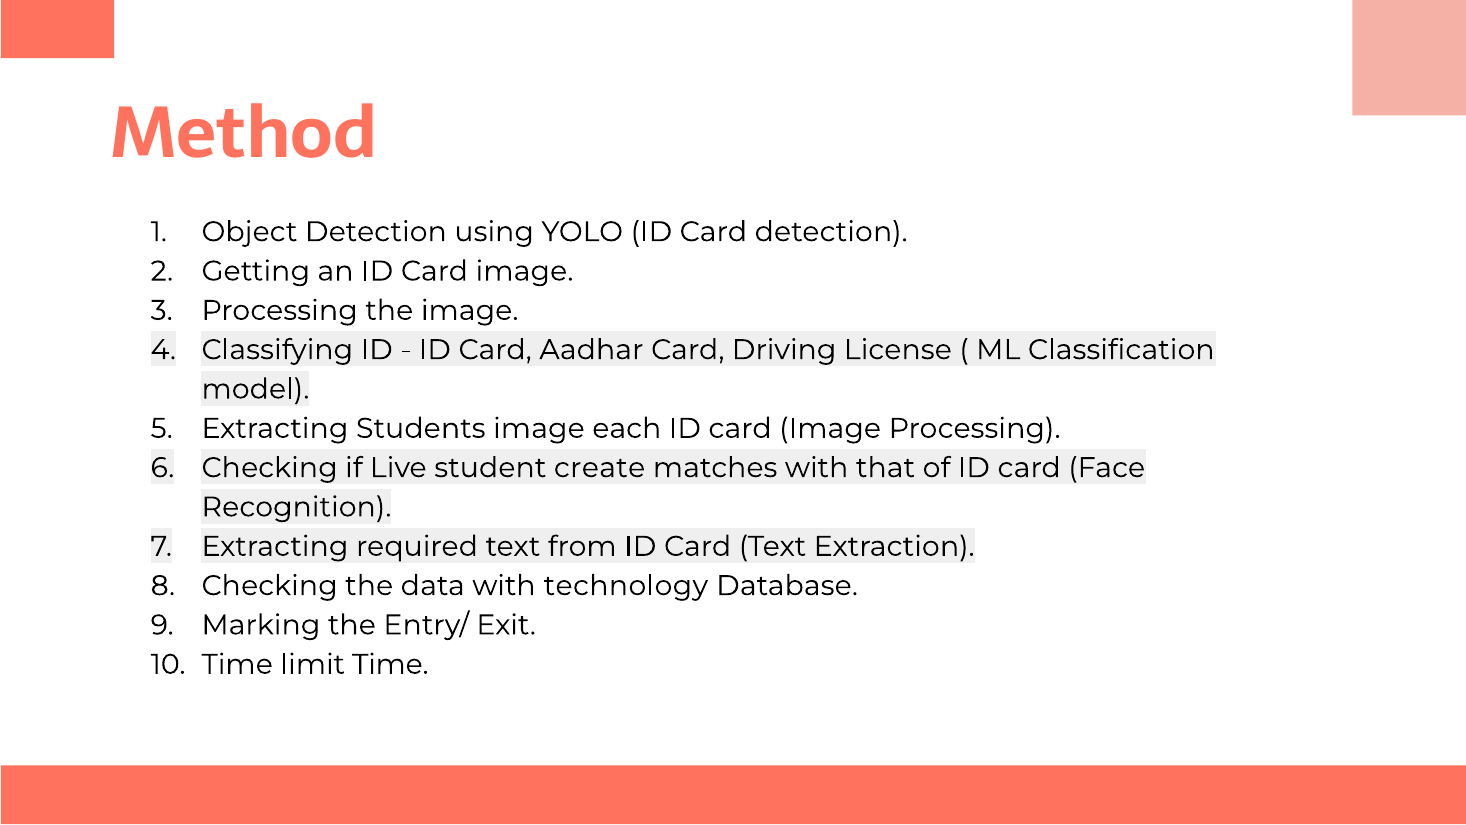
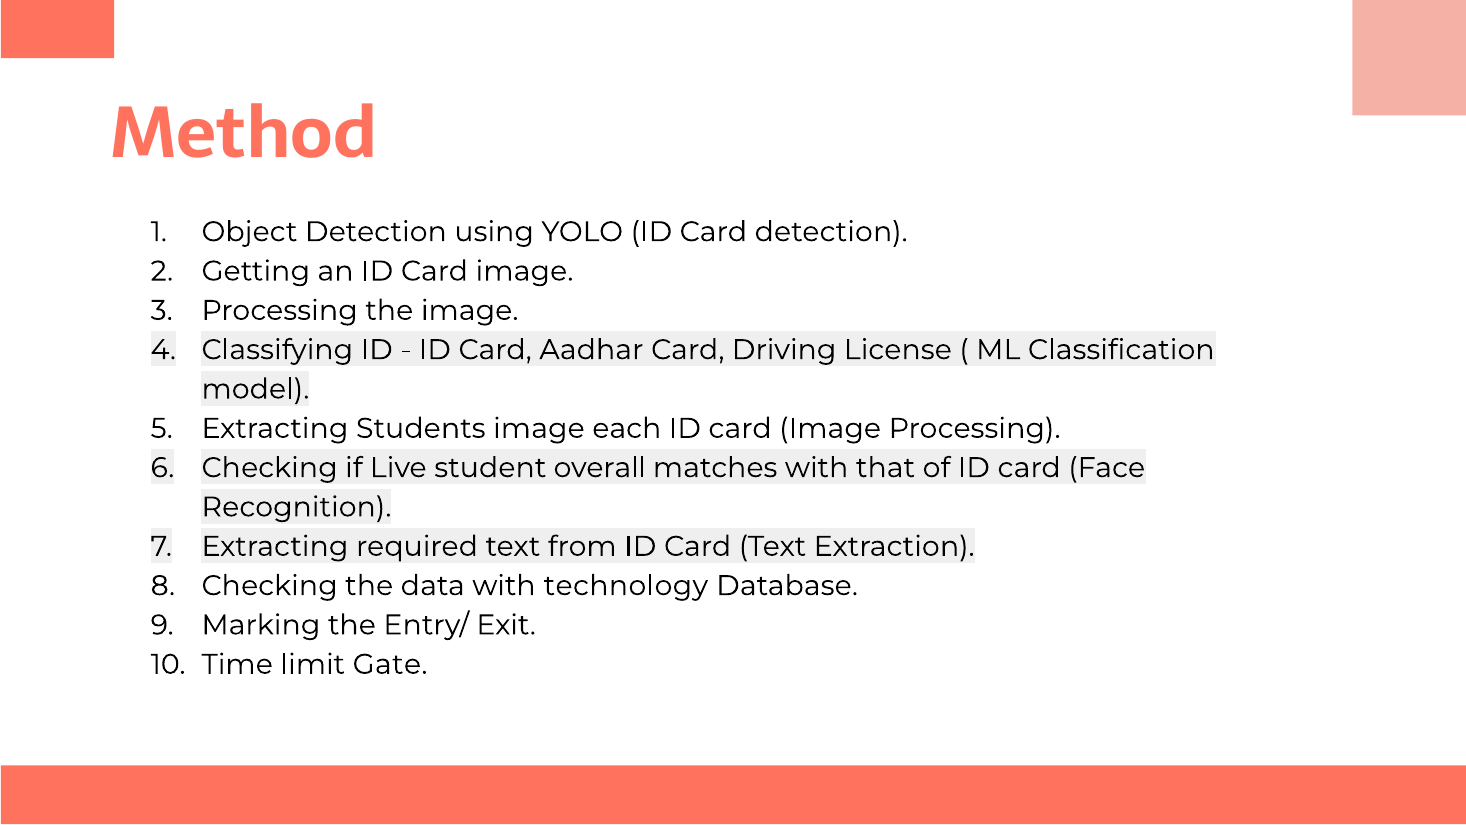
create: create -> overall (600, 468)
limit Time: Time -> Gate (390, 664)
